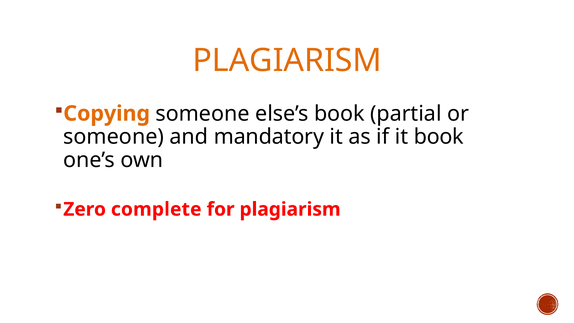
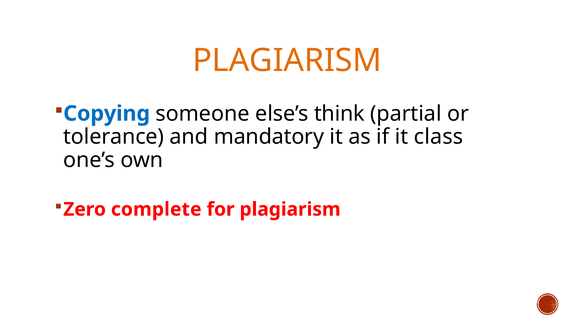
Copying colour: orange -> blue (107, 114)
else’s book: book -> think (339, 114)
someone: someone -> tolerance (114, 137)
it book: book -> class (439, 137)
